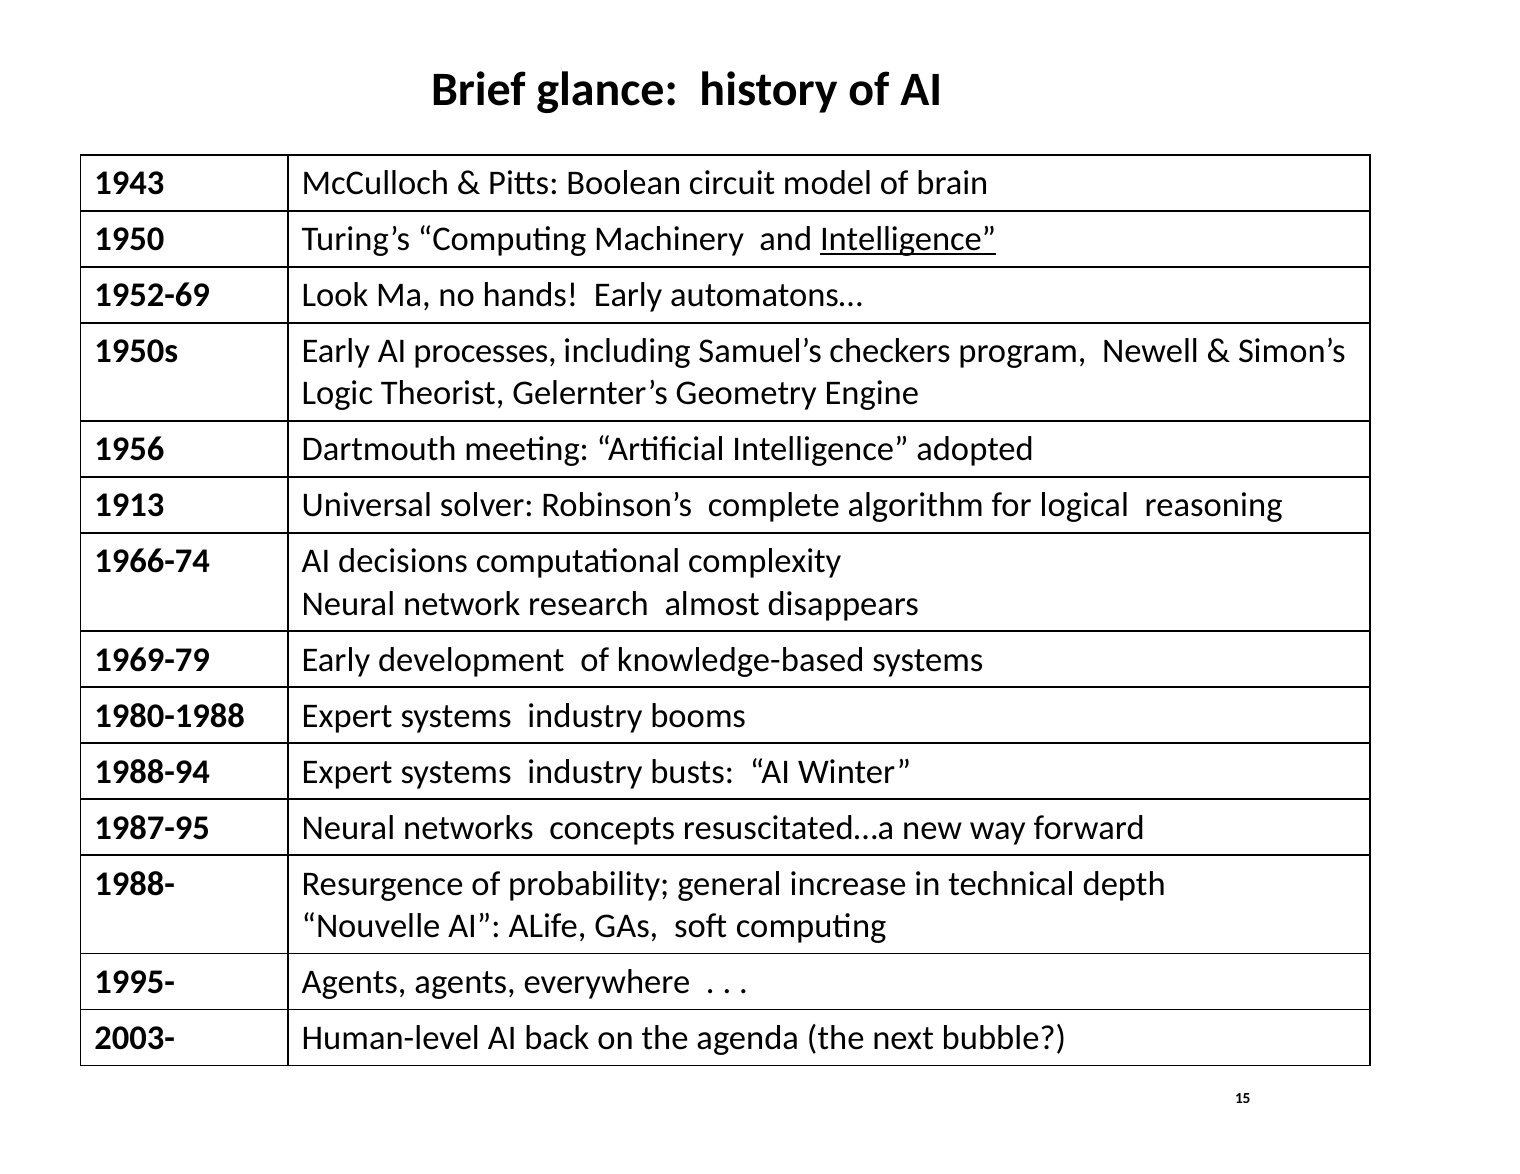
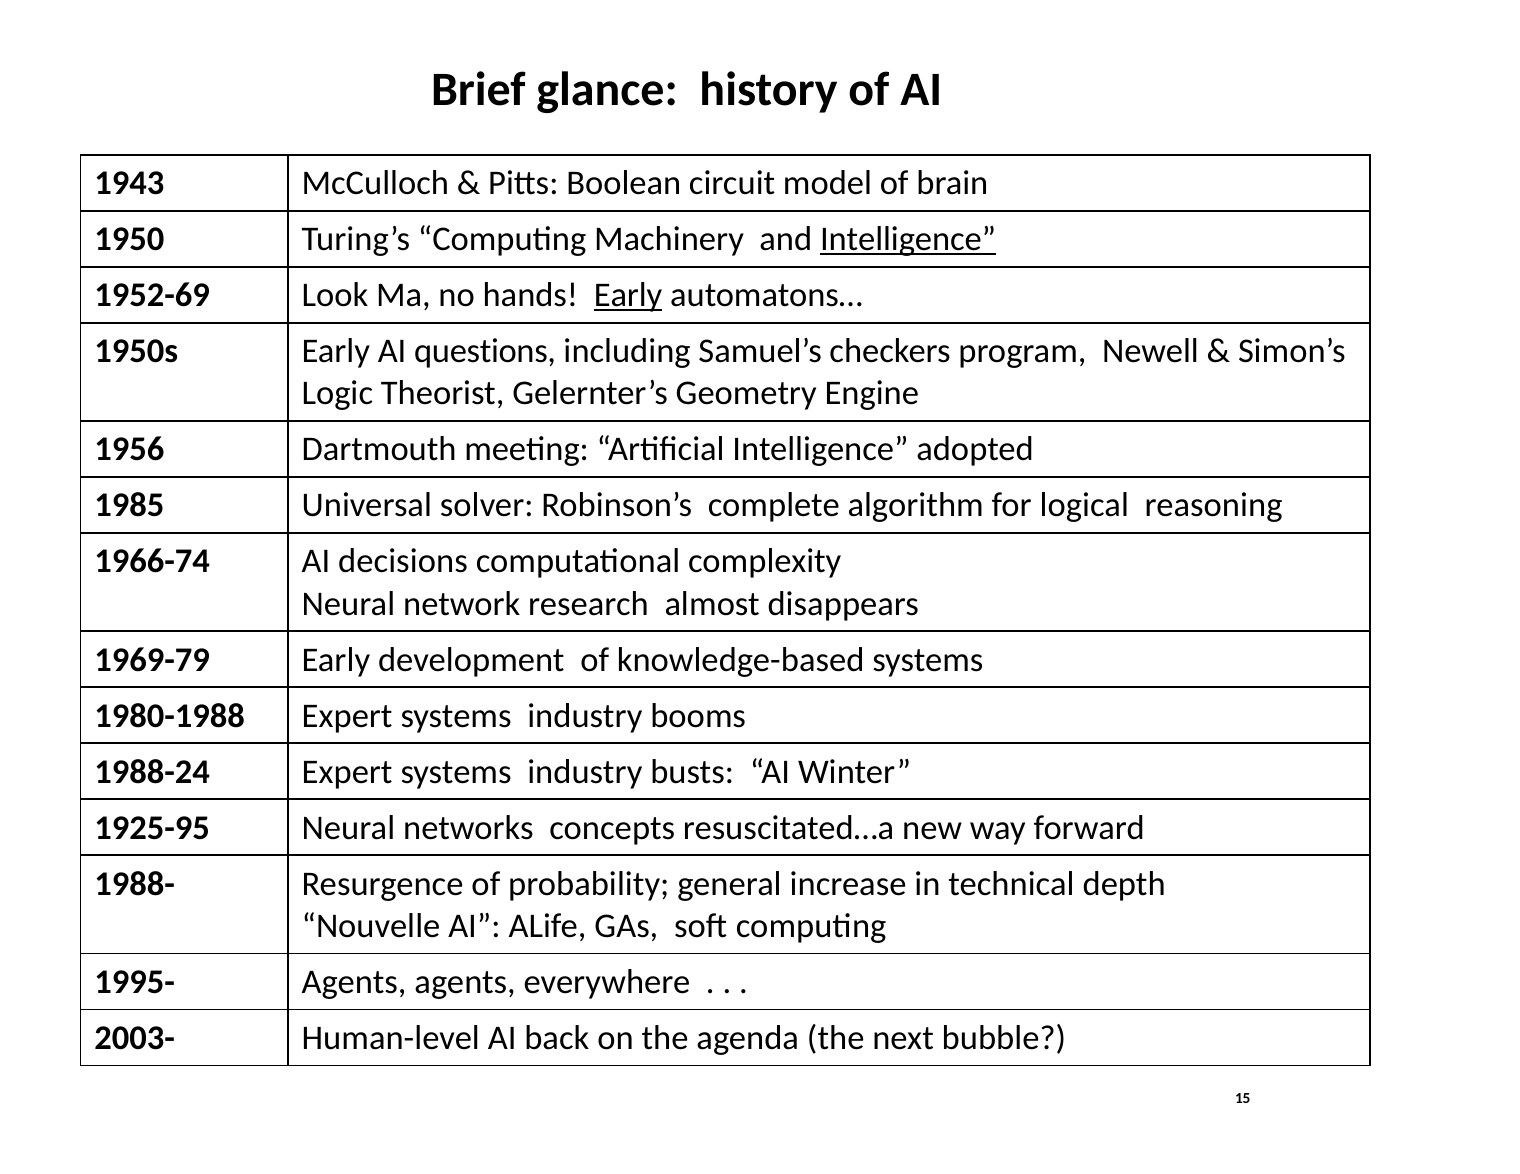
Early underline: none -> present (628, 295)
processes: processes -> questions (485, 351)
1913: 1913 -> 1985 (129, 506)
1988-94: 1988-94 -> 1988-24 (152, 772)
1987-95: 1987-95 -> 1925-95 (152, 828)
